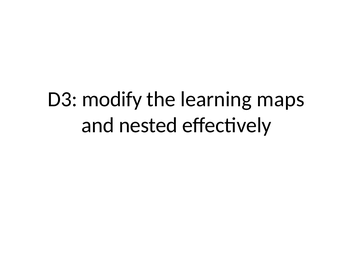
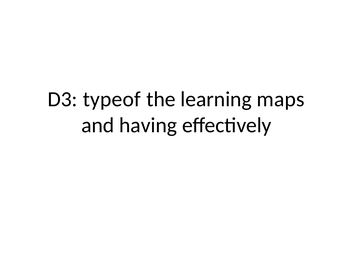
modify: modify -> typeof (112, 99)
nested: nested -> having (148, 125)
